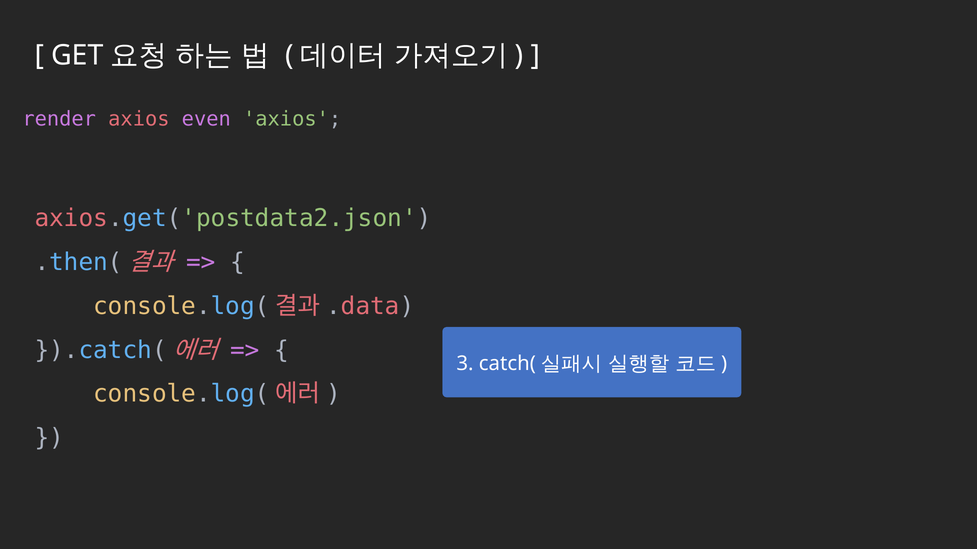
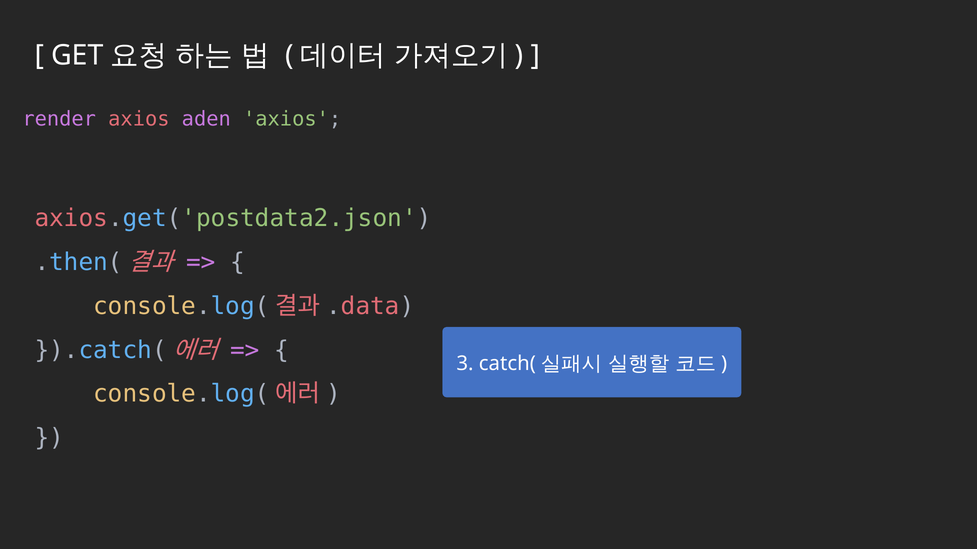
even: even -> aden (206, 119)
